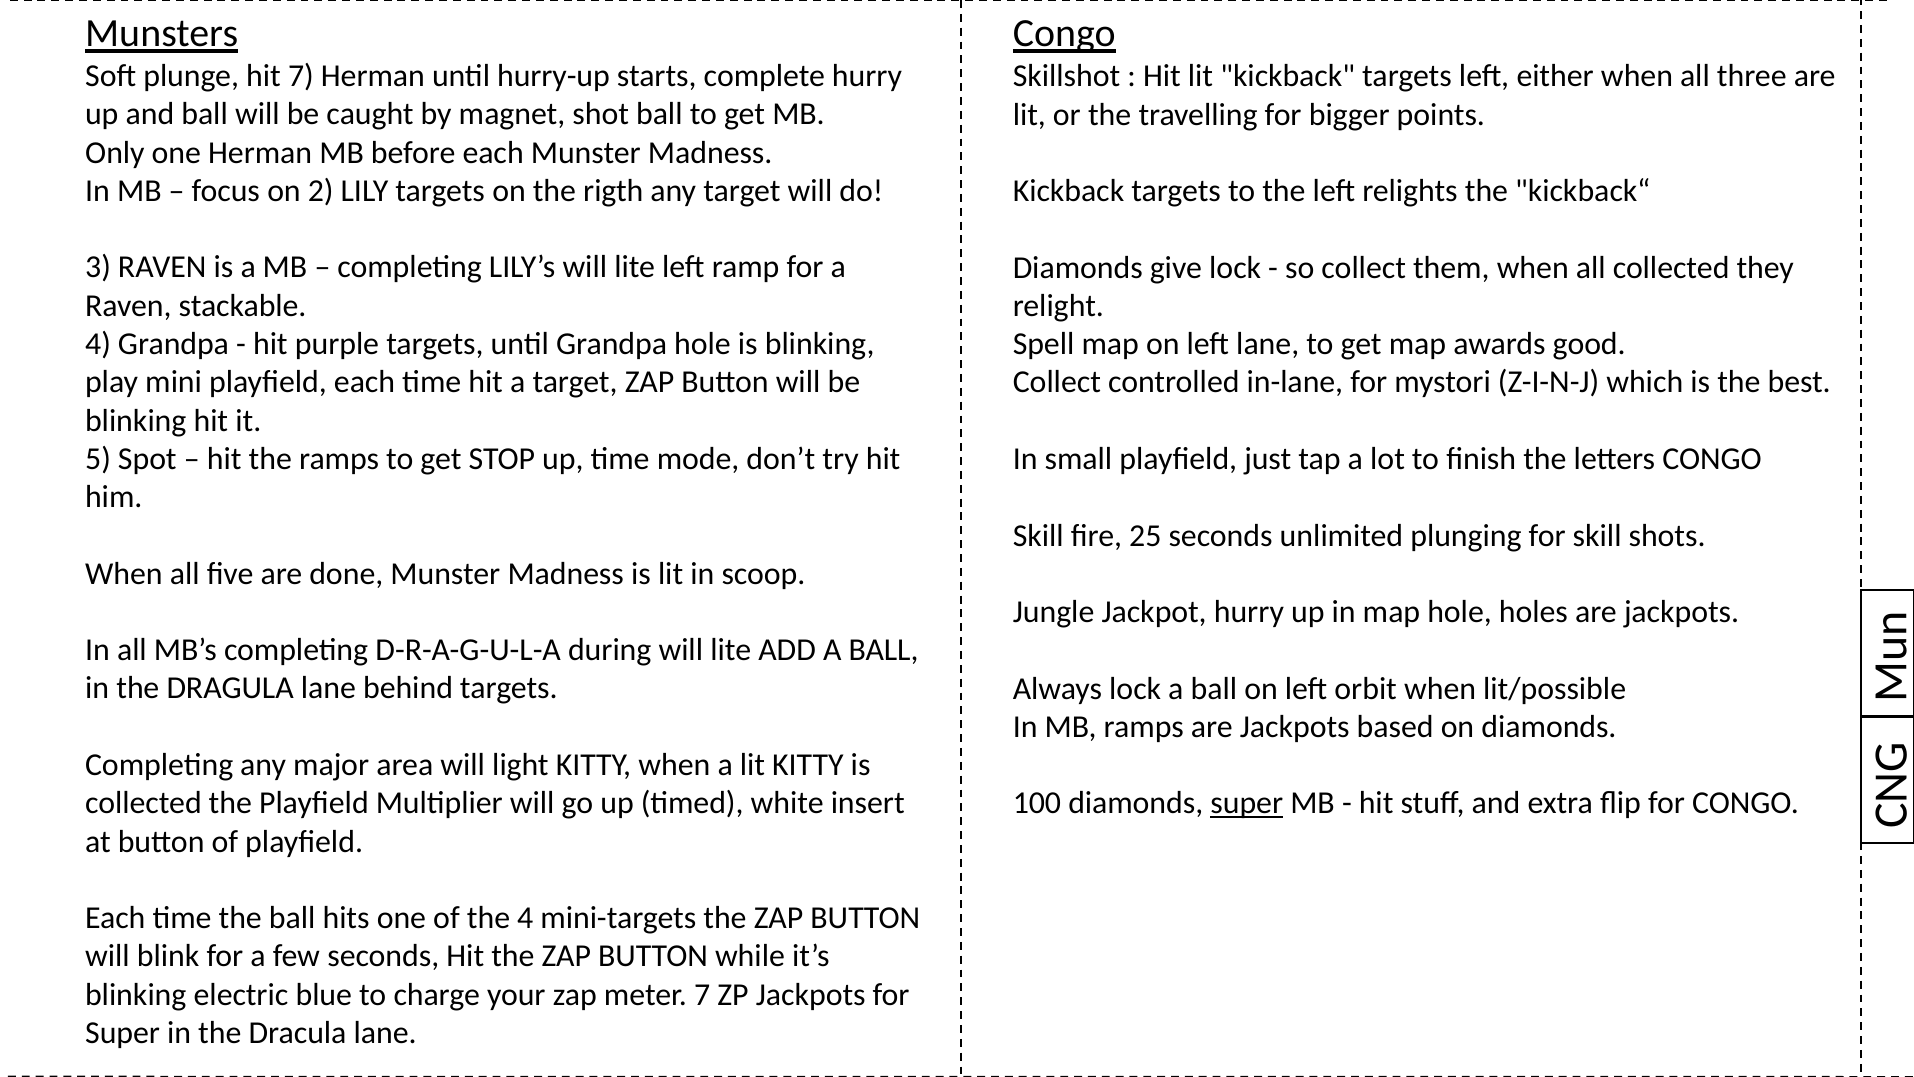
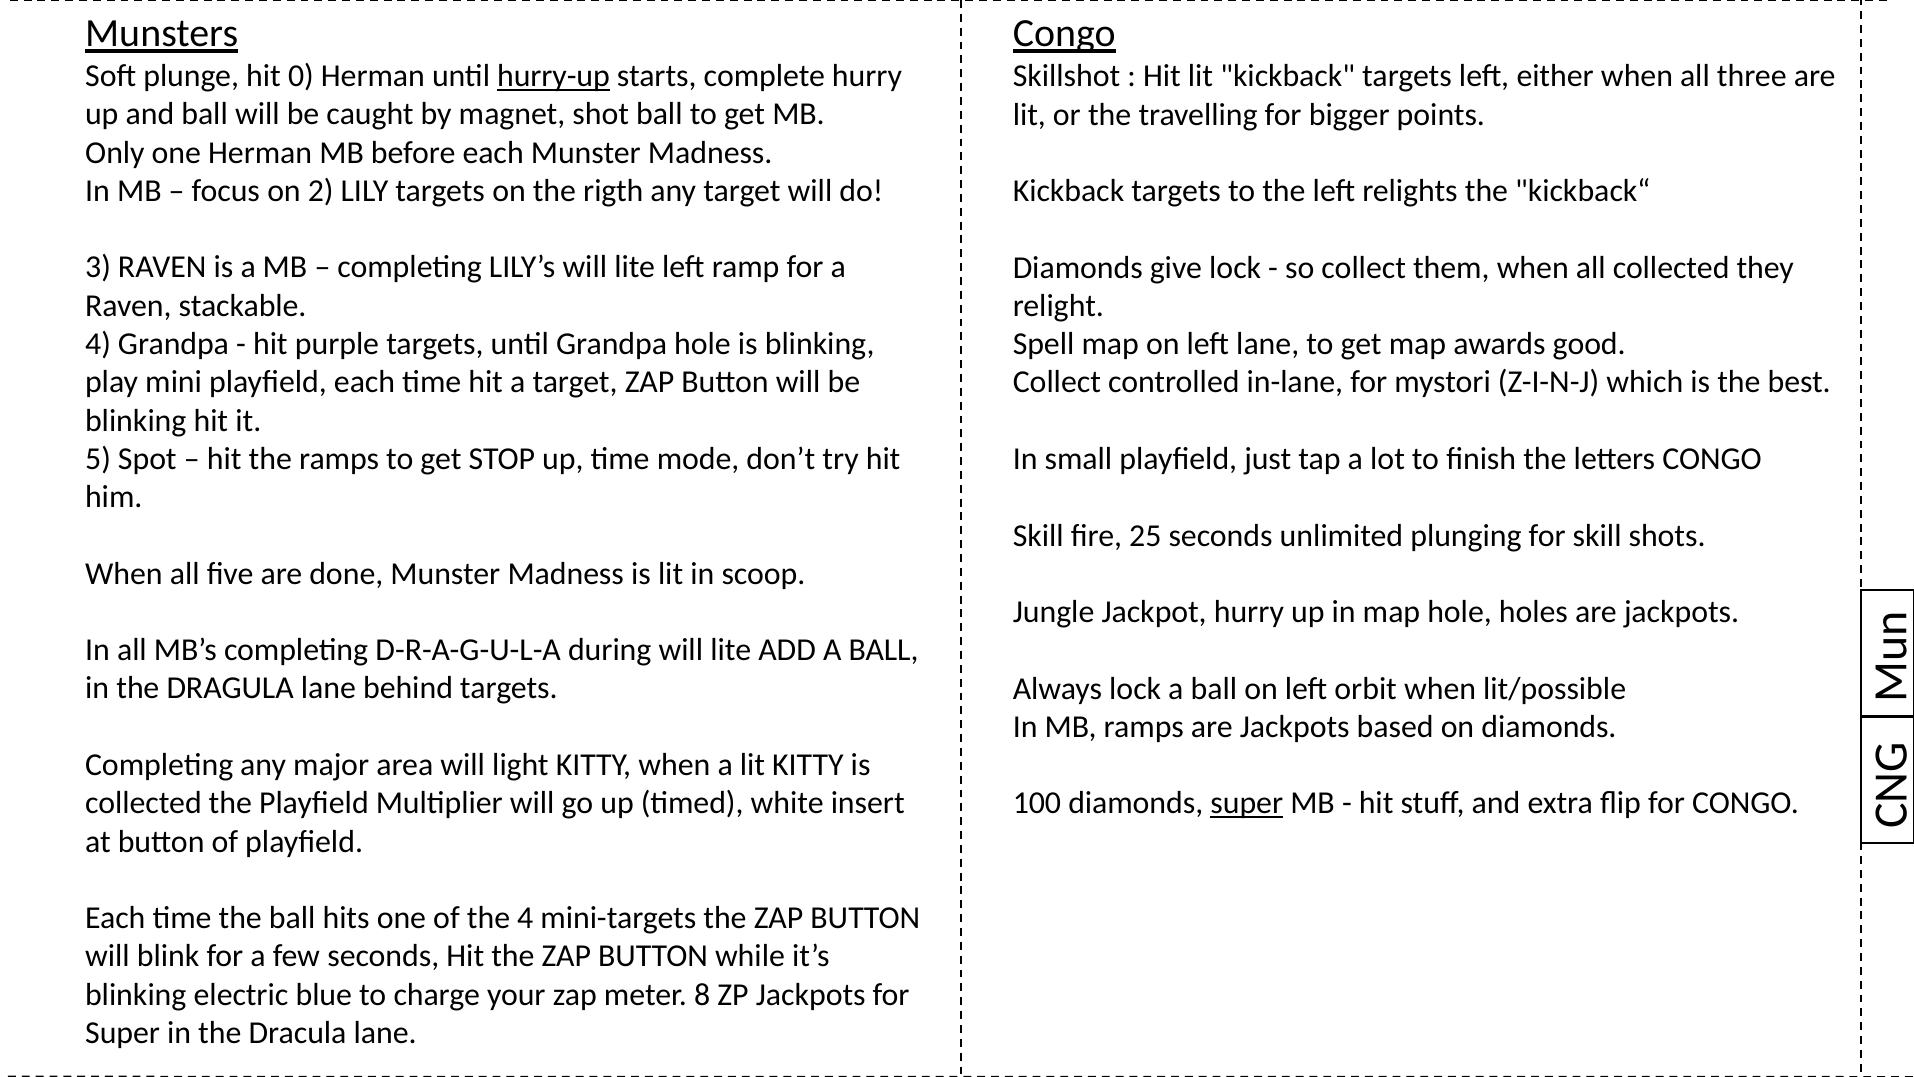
hit 7: 7 -> 0 (301, 76)
hurry-up underline: none -> present (554, 76)
meter 7: 7 -> 8 (702, 994)
